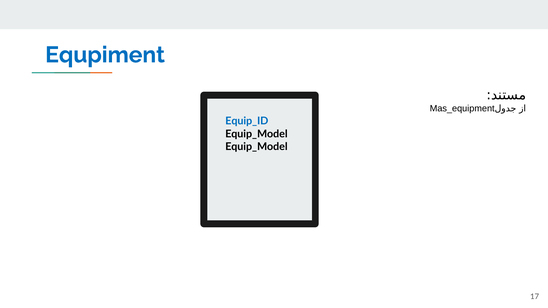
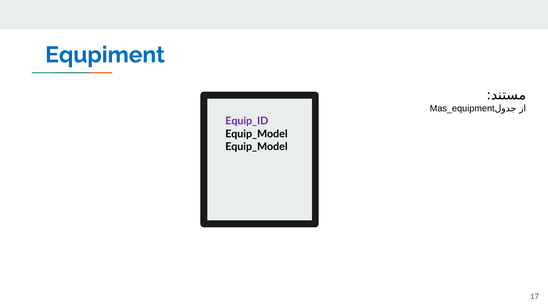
Equip_ID colour: blue -> purple (247, 121)
